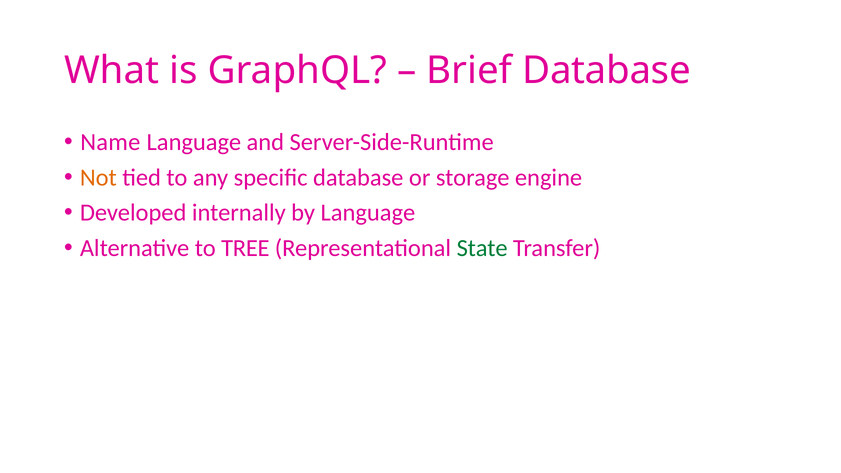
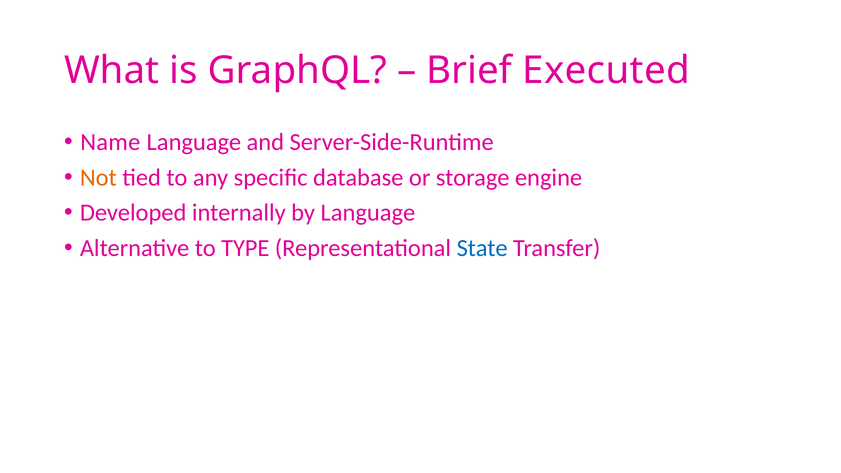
Brief Database: Database -> Executed (606, 71)
TREE: TREE -> TYPE (245, 248)
State colour: green -> blue (482, 248)
